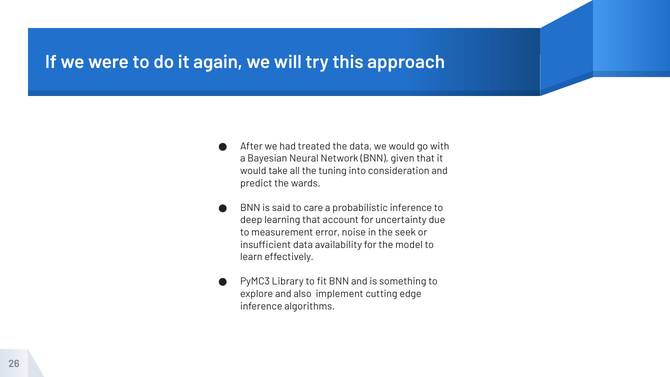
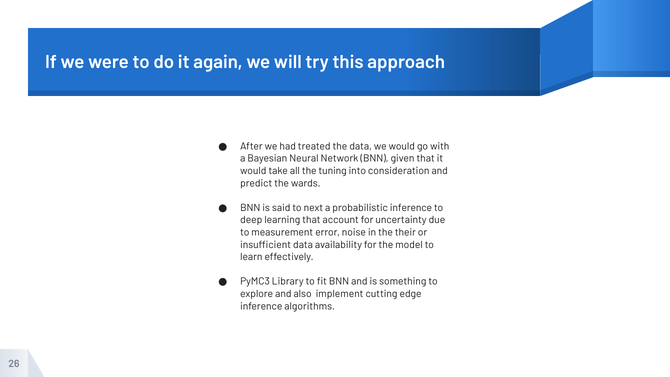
care: care -> next (313, 208)
seek: seek -> their (405, 232)
